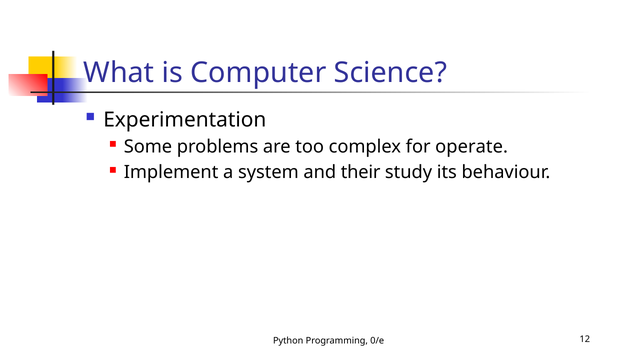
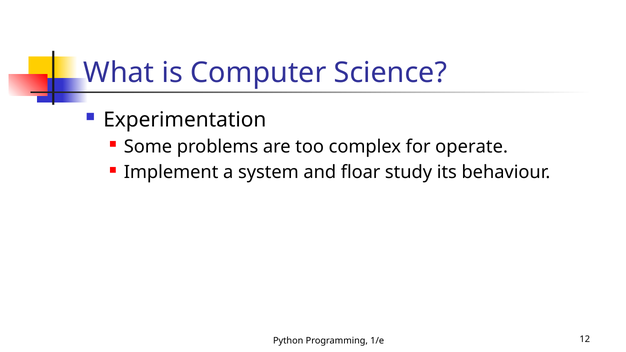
their: their -> floar (361, 172)
0/e: 0/e -> 1/e (377, 341)
